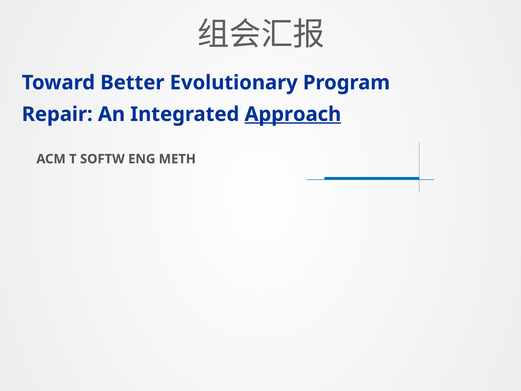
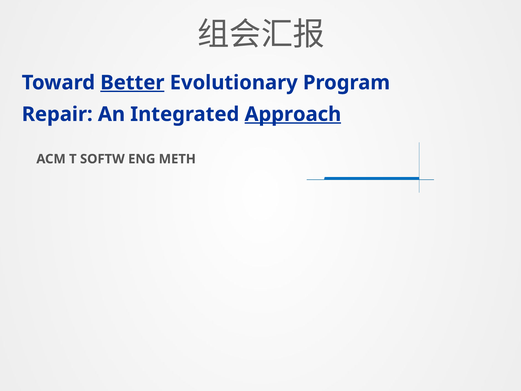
Better underline: none -> present (132, 83)
